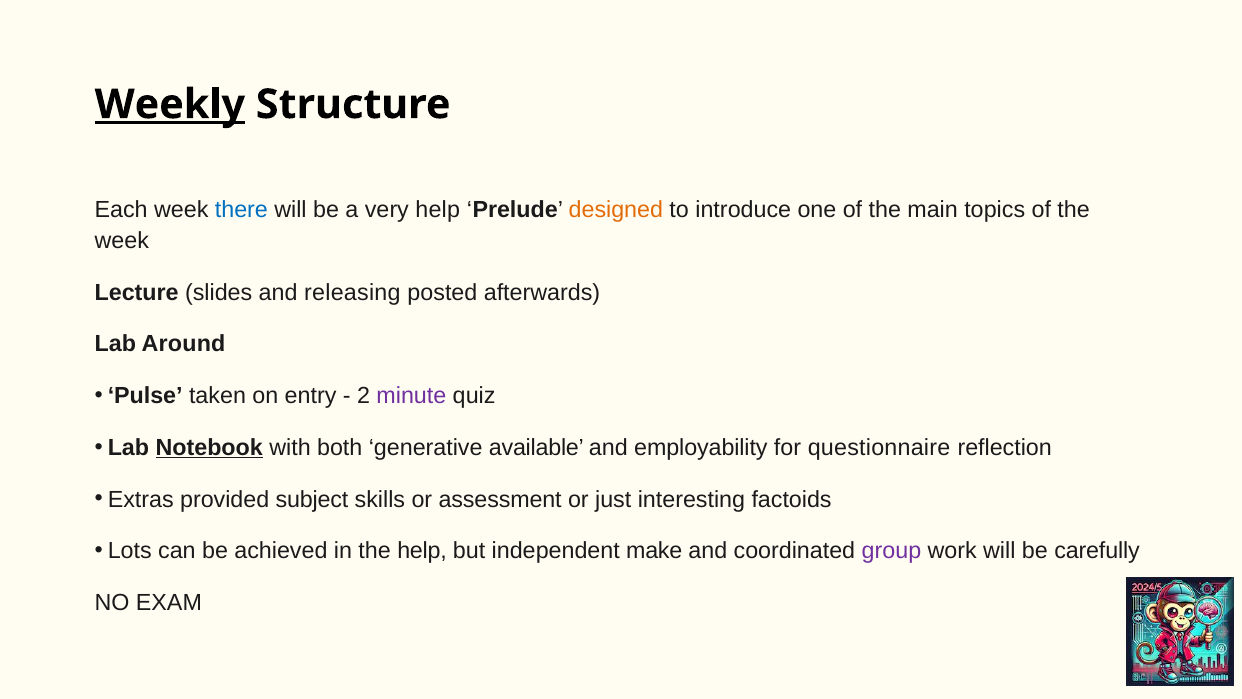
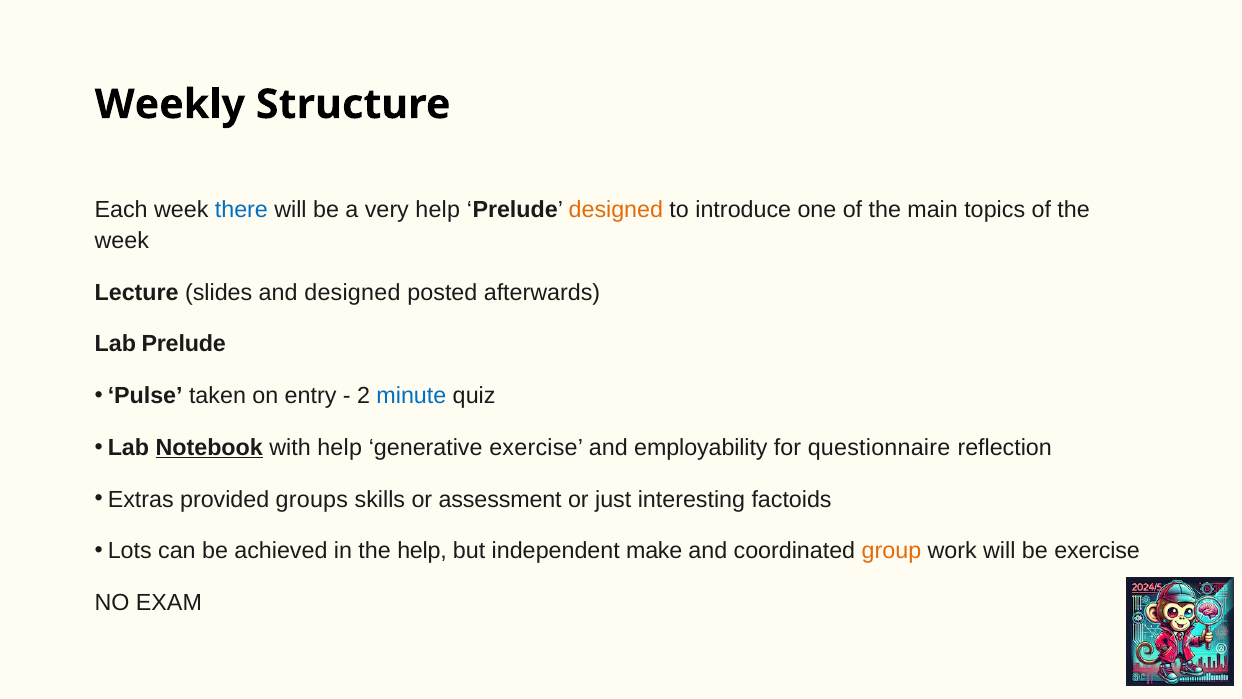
Weekly underline: present -> none (170, 104)
and releasing: releasing -> designed (352, 292)
Lab Around: Around -> Prelude (184, 344)
minute colour: purple -> blue (411, 396)
with both: both -> help (340, 447)
generative available: available -> exercise (536, 447)
subject: subject -> groups (312, 499)
group colour: purple -> orange (891, 551)
be carefully: carefully -> exercise (1097, 551)
